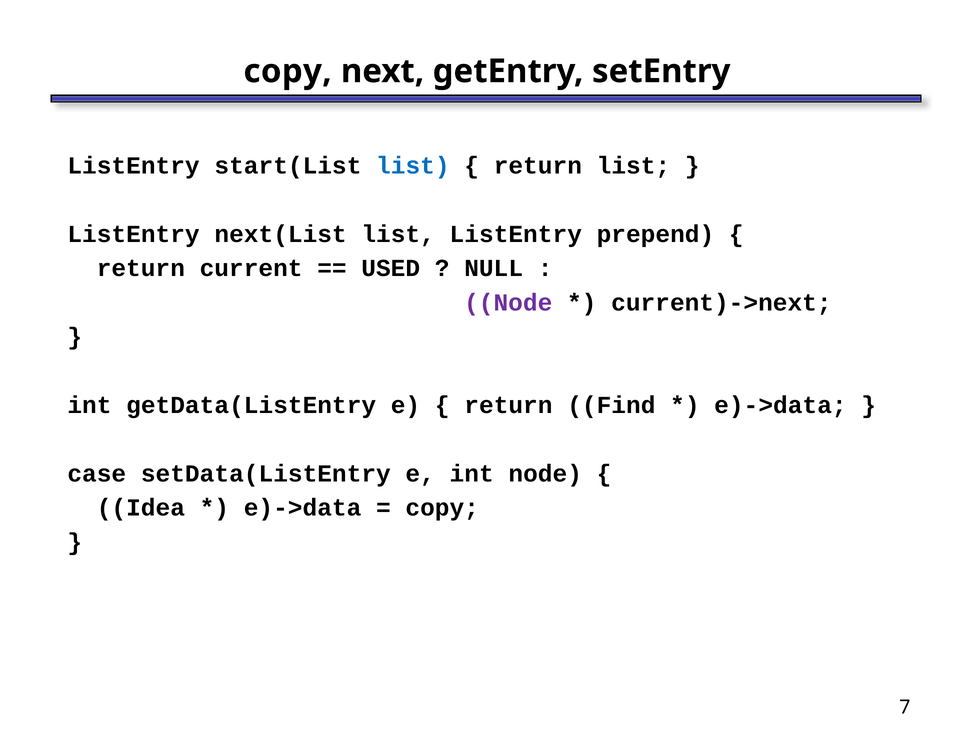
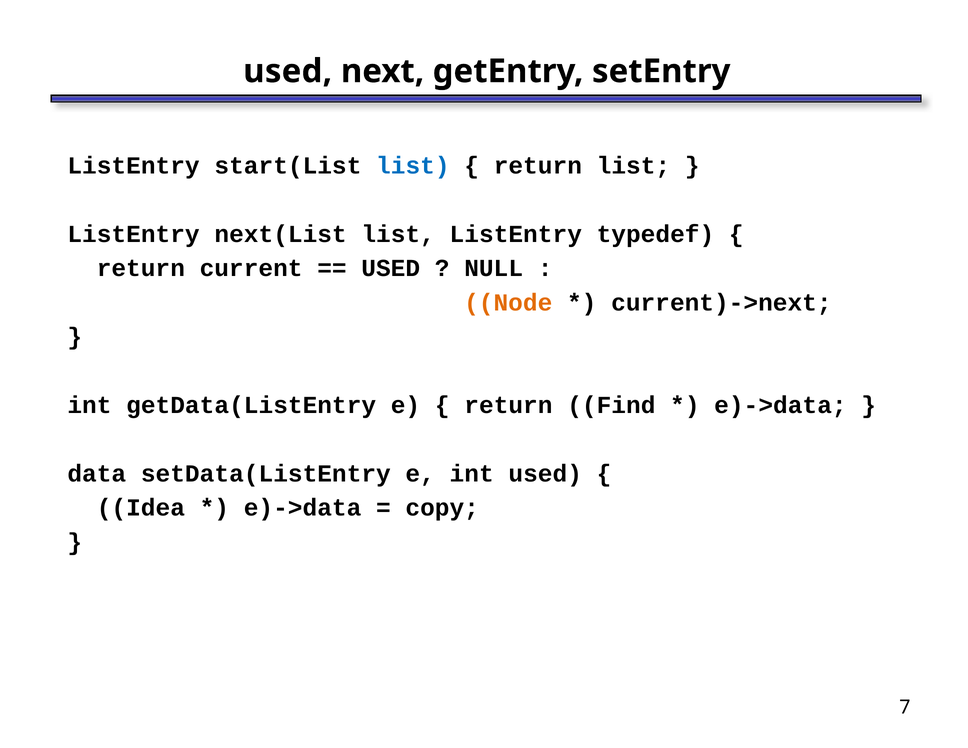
copy: copy -> used (288, 71)
prepend: prepend -> typedef (655, 234)
Node colour: purple -> orange (508, 302)
case: case -> data (97, 474)
int node: node -> used (545, 474)
